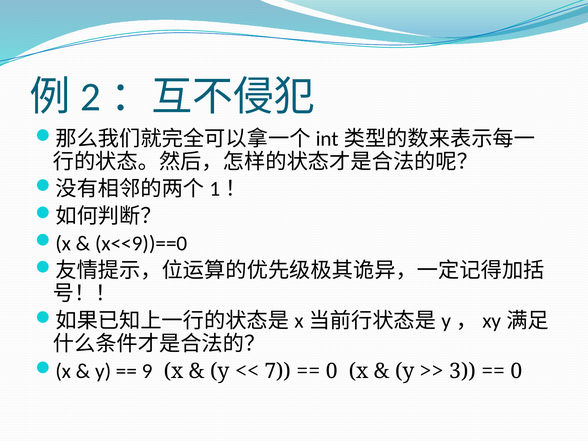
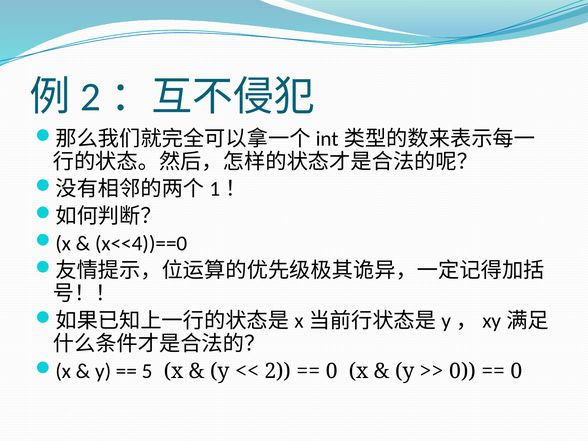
x<<9))==0: x<<9))==0 -> x<<4))==0 (141, 243)
9: 9 -> 5 (147, 371)
7: 7 -> 2 (278, 371)
3: 3 -> 0 (463, 371)
